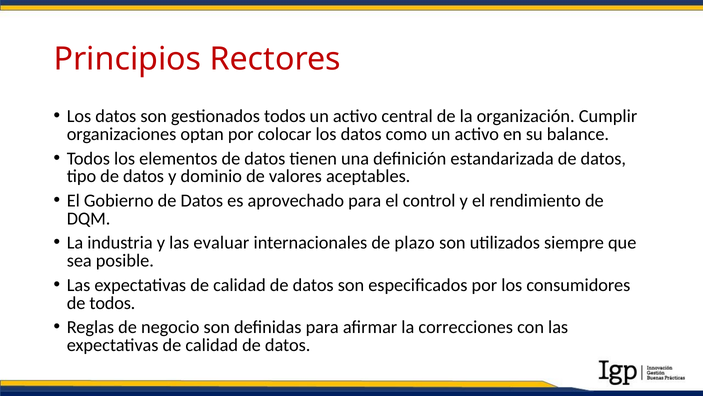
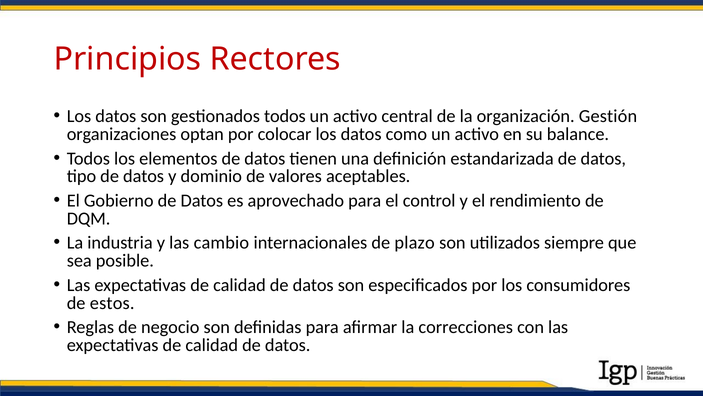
Cumplir: Cumplir -> Gestión (608, 116)
evaluar: evaluar -> cambio (221, 243)
de todos: todos -> estos (112, 303)
